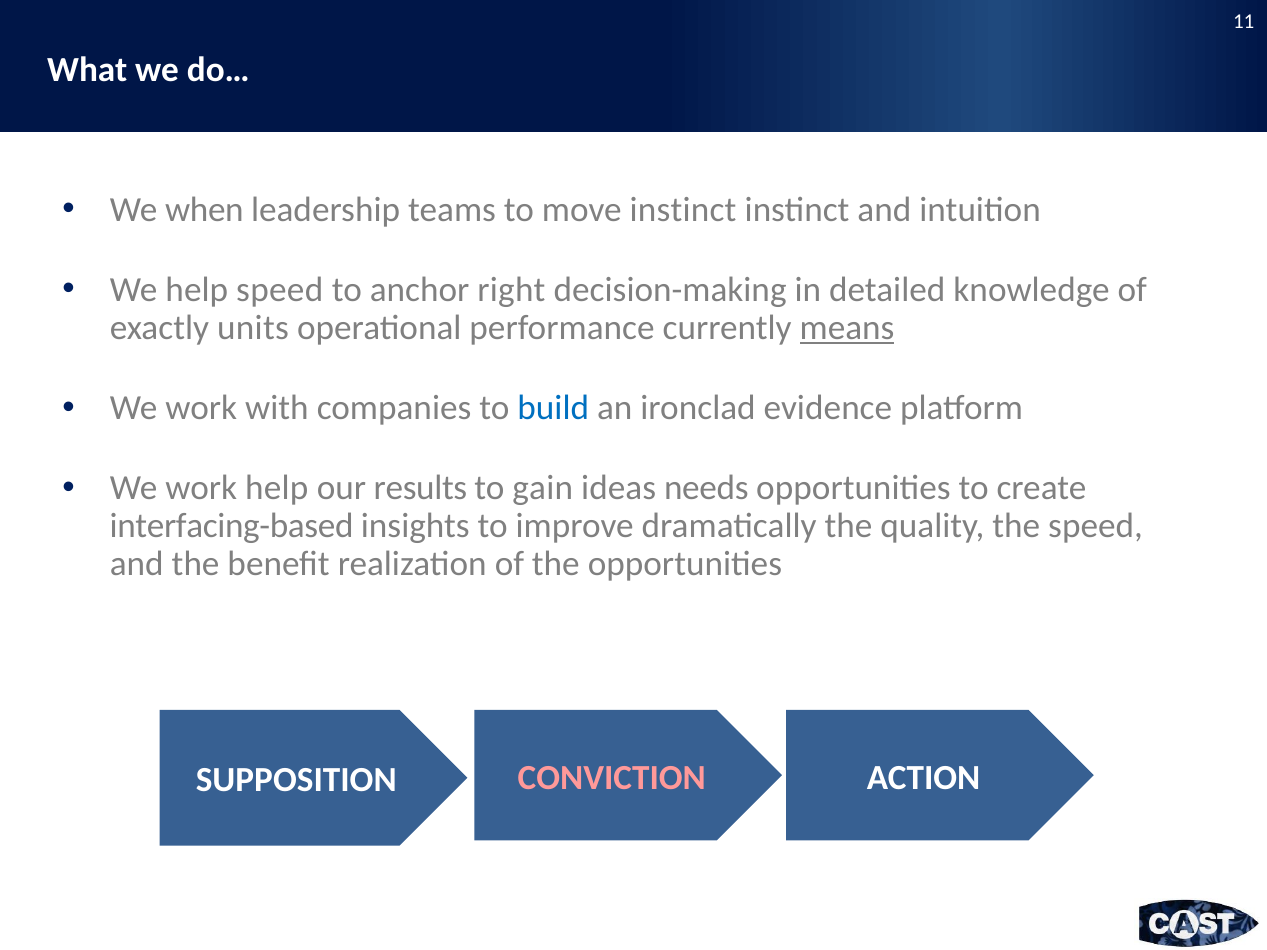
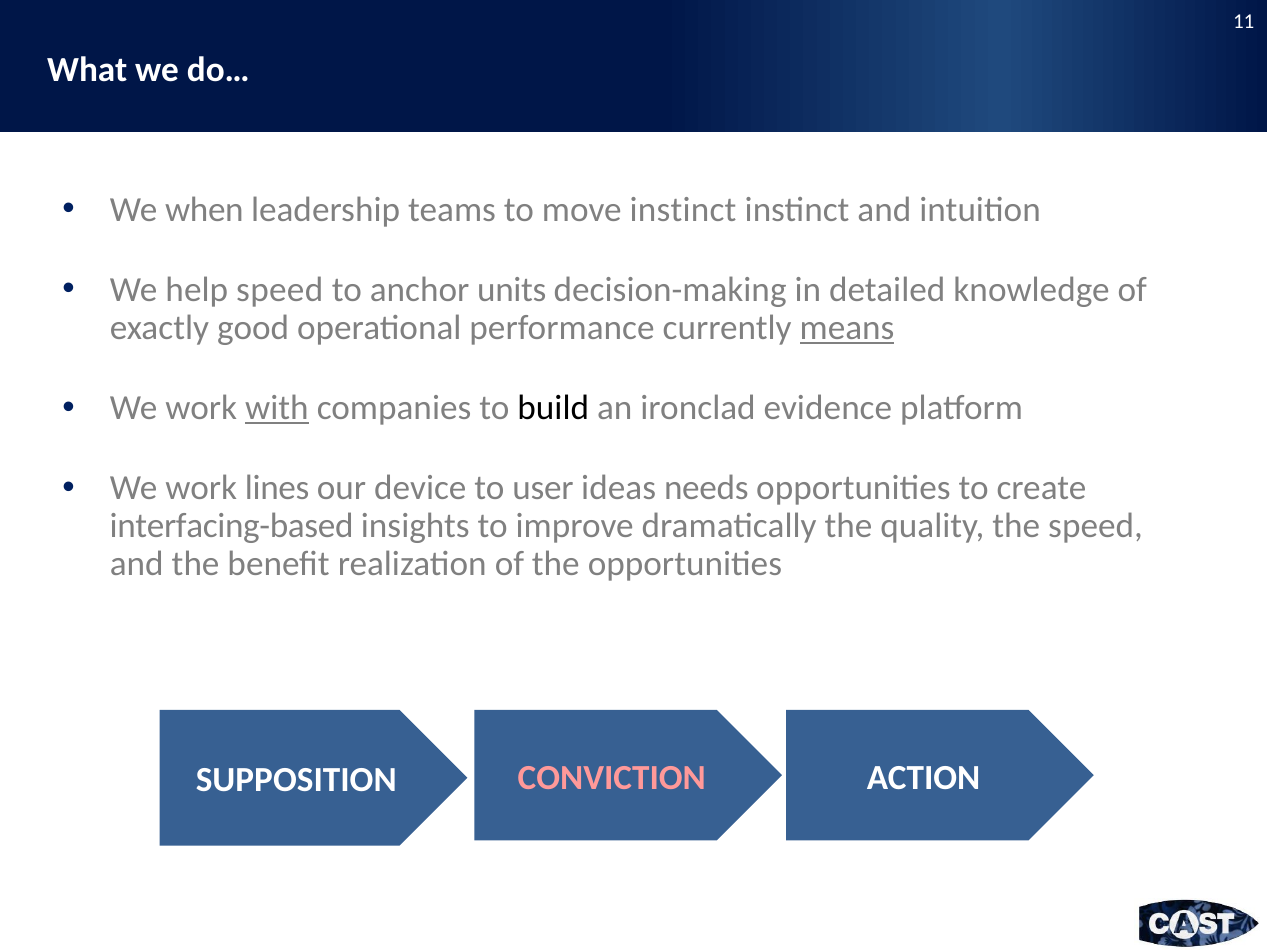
right: right -> units (512, 290)
units: units -> good (253, 328)
with underline: none -> present (277, 408)
build colour: blue -> black (553, 408)
work help: help -> lines (277, 488)
results: results -> device (420, 488)
gain: gain -> user (543, 488)
